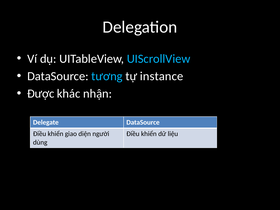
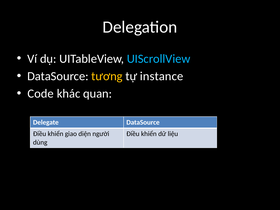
tương colour: light blue -> yellow (107, 76)
Được: Được -> Code (41, 94)
nhận: nhận -> quan (98, 94)
